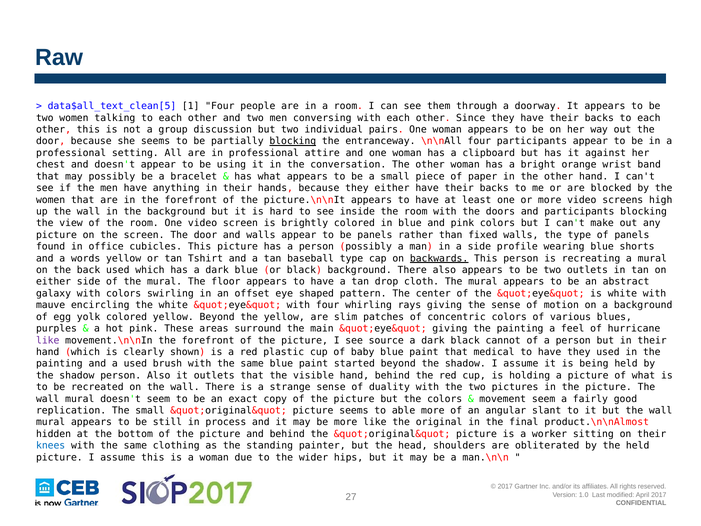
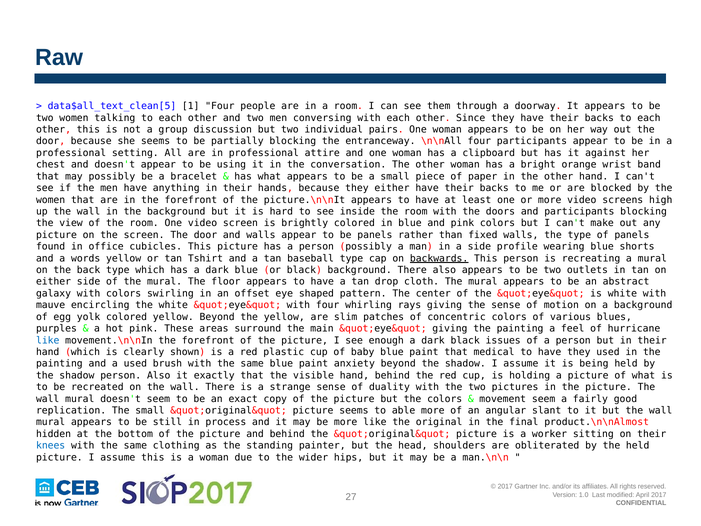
blocking underline: present -> none (293, 141)
back used: used -> type (118, 270)
like colour: purple -> blue (48, 340)
source: source -> enough (386, 340)
cannot: cannot -> issues (503, 340)
started: started -> anxiety (354, 364)
it outlets: outlets -> exactly (214, 375)
